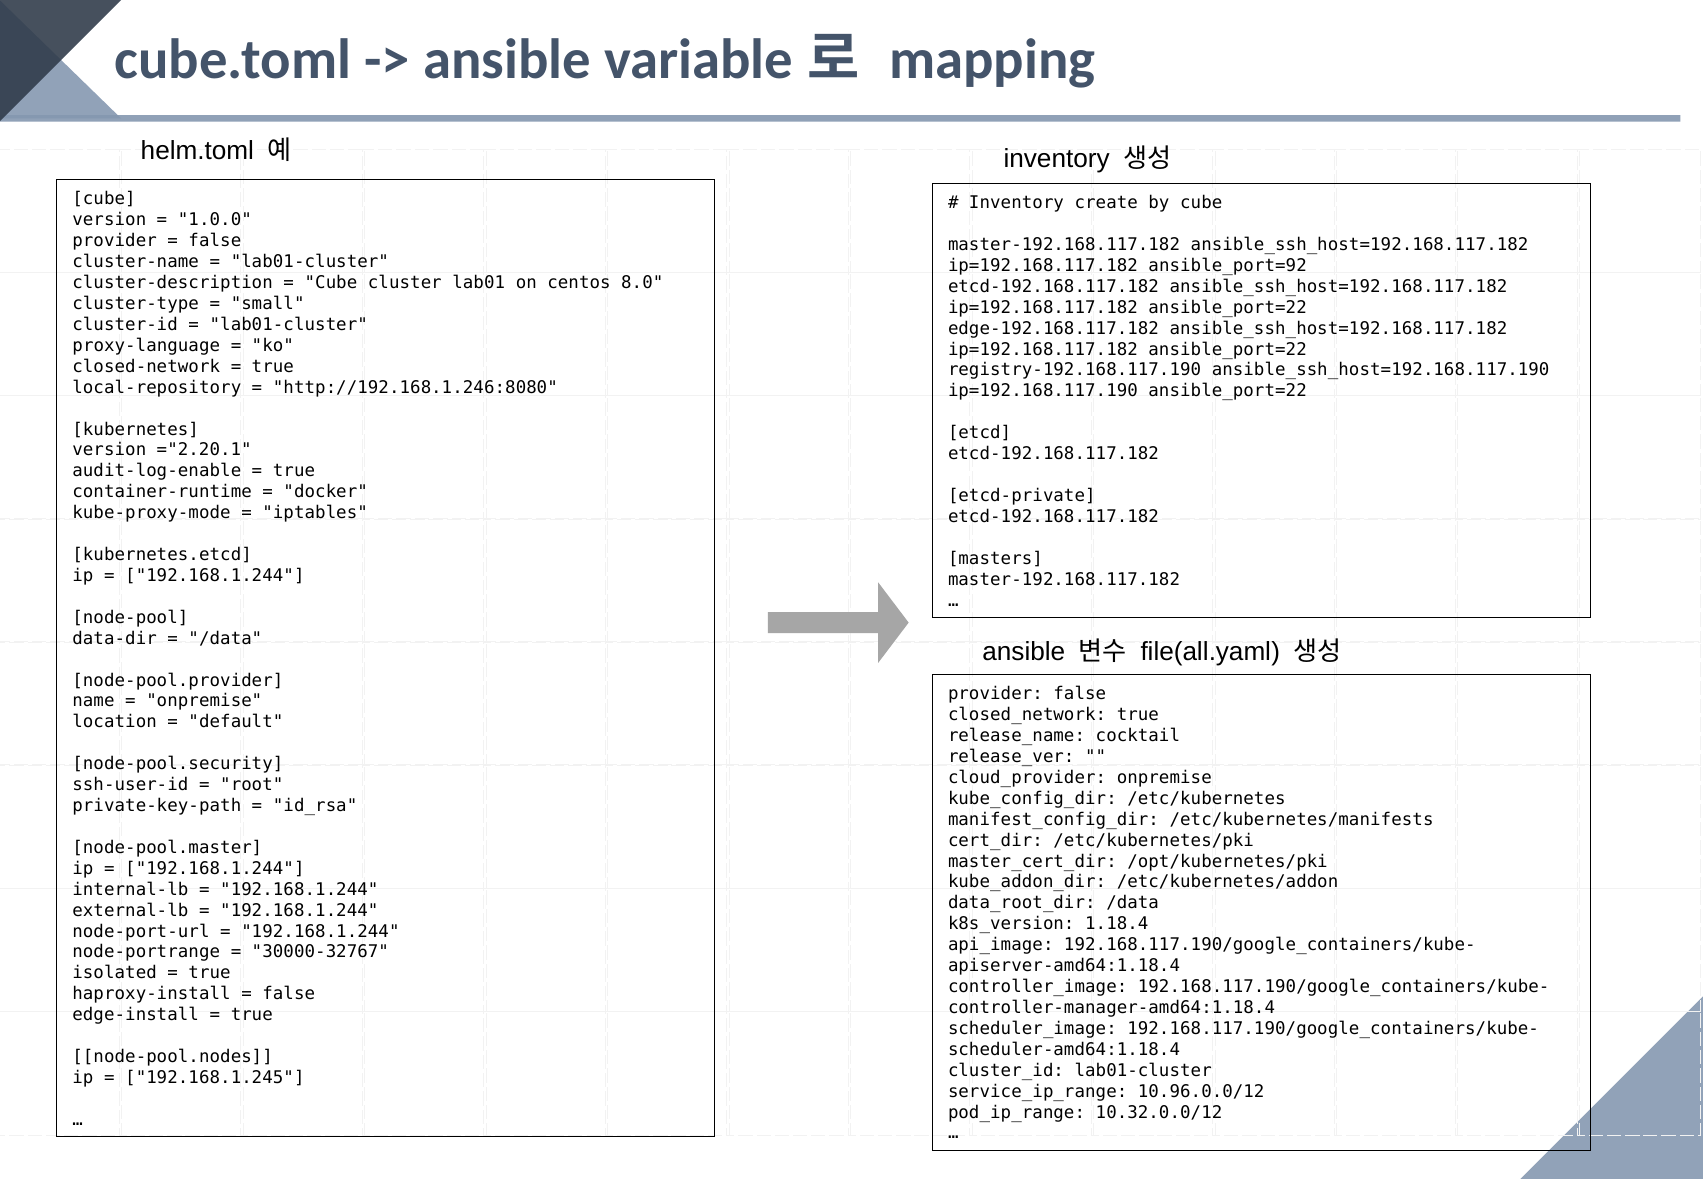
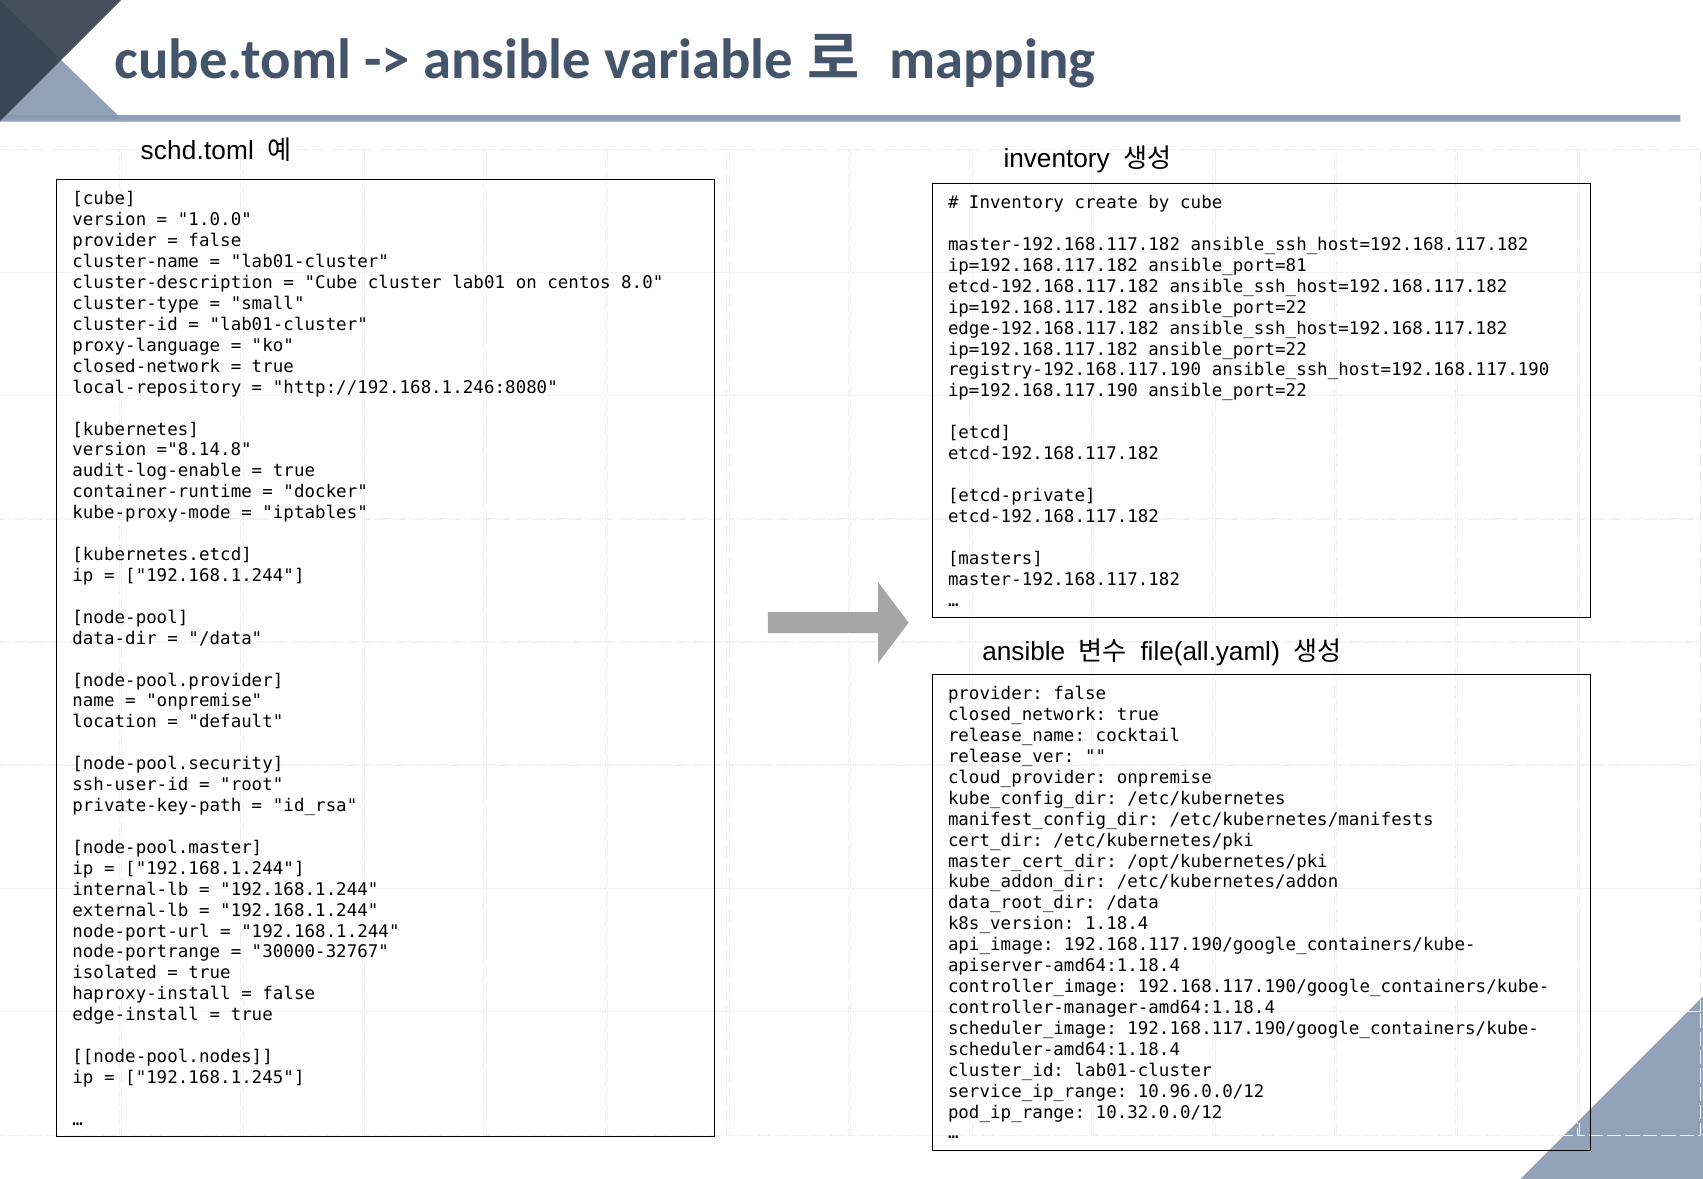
helm.toml: helm.toml -> schd.toml (197, 151)
ansible_port=92: ansible_port=92 -> ansible_port=81 (1228, 266)
="2.20.1: ="2.20.1 -> ="8.14.8 (204, 450)
